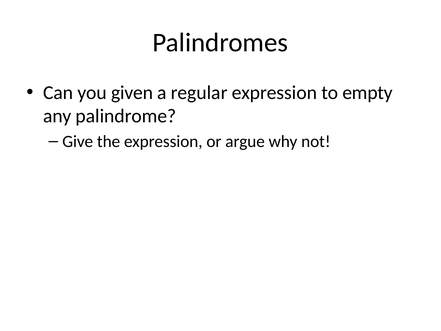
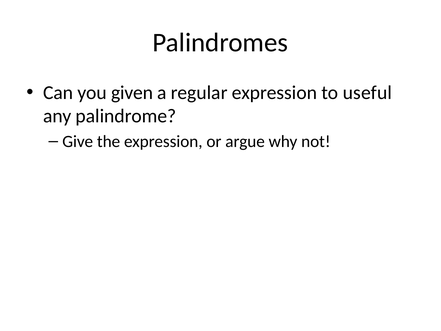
empty: empty -> useful (367, 93)
